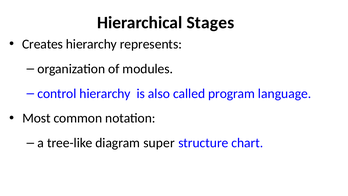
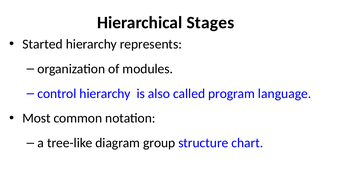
Creates: Creates -> Started (43, 44)
super: super -> group (159, 143)
